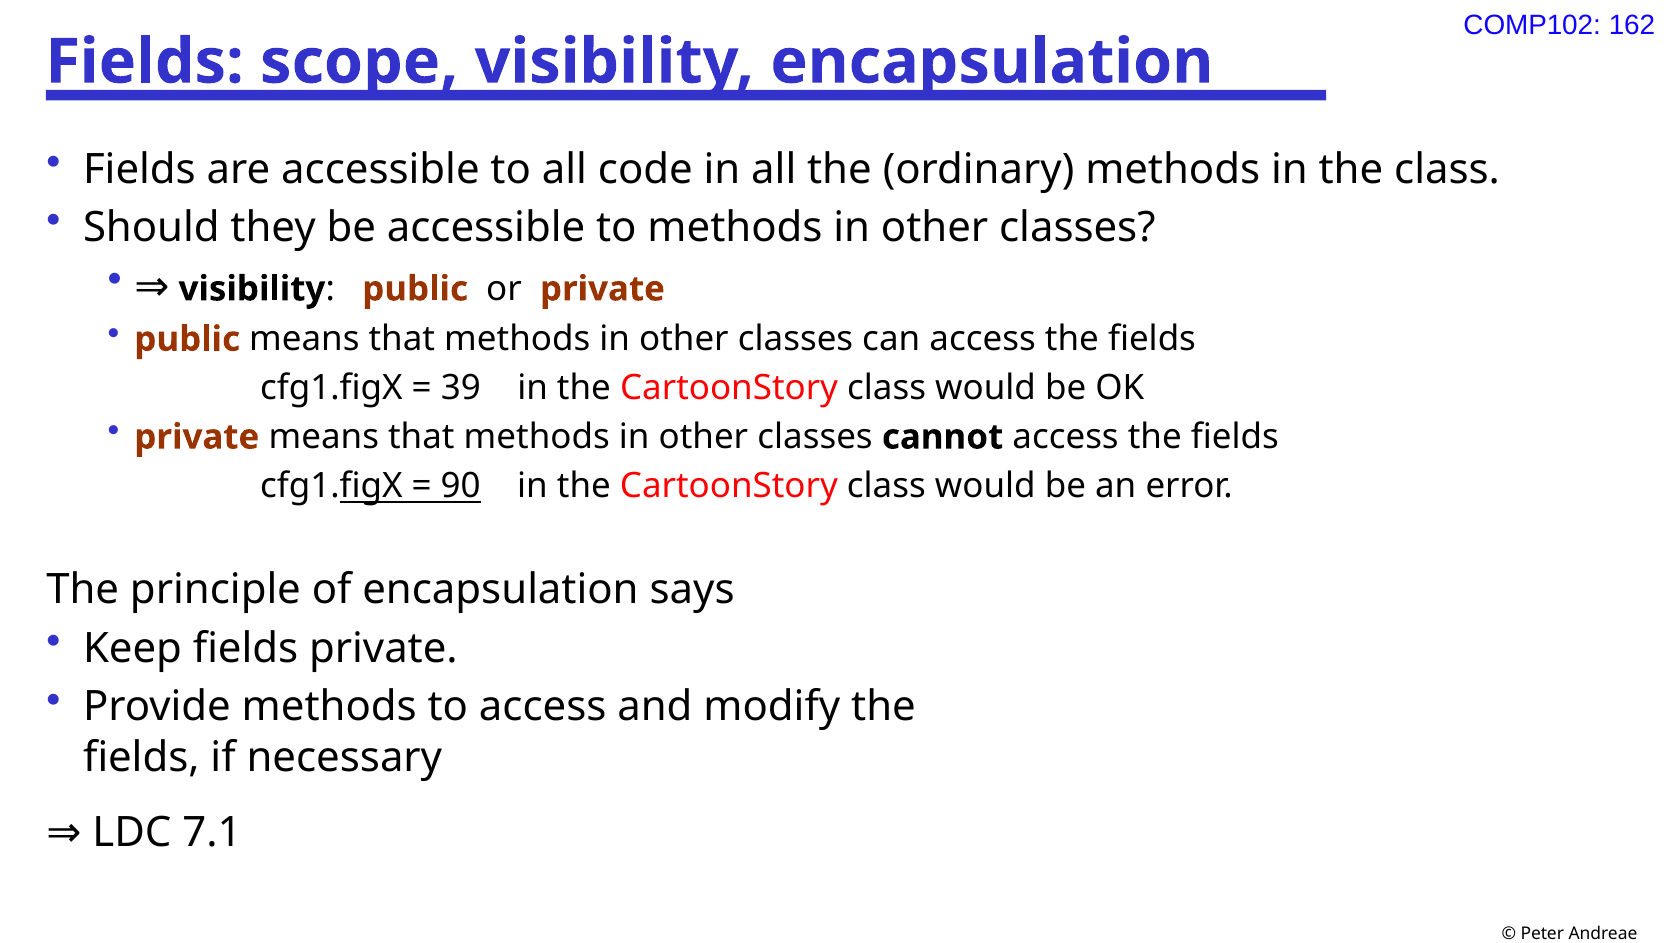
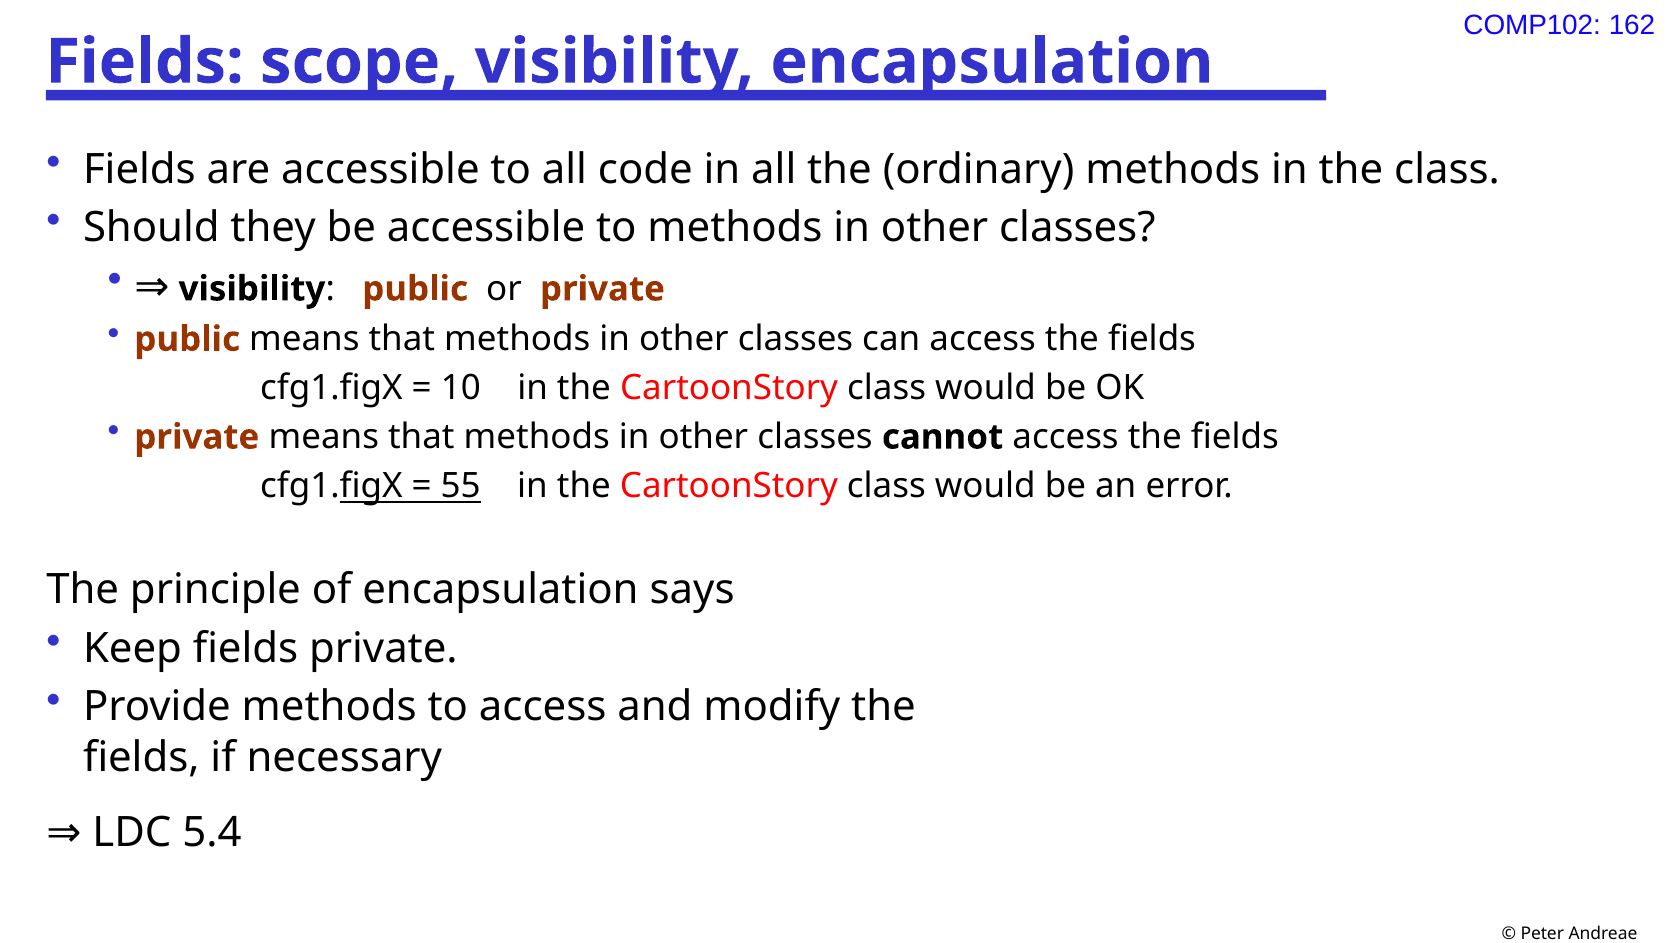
39: 39 -> 10 (461, 388)
90: 90 -> 55 (461, 486)
7.1: 7.1 -> 5.4 (212, 833)
